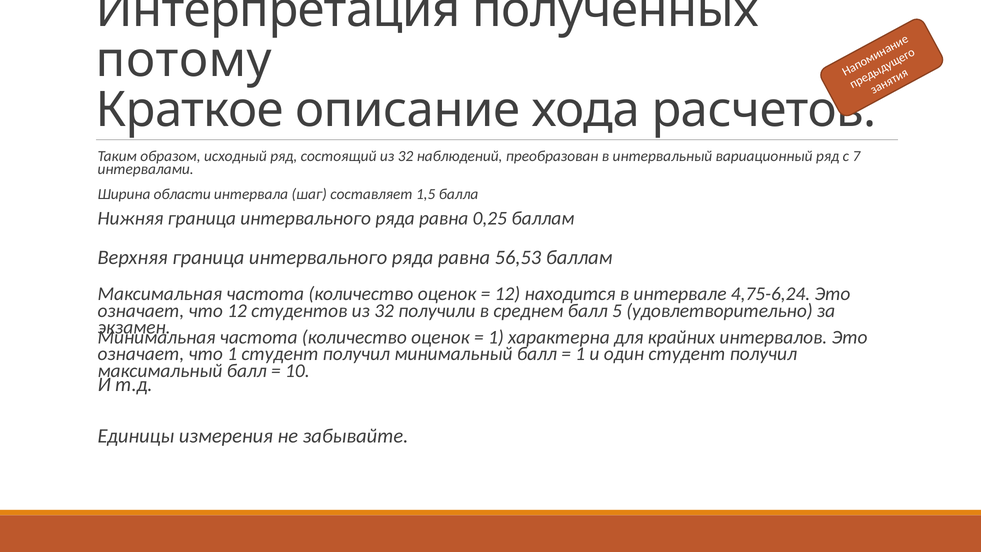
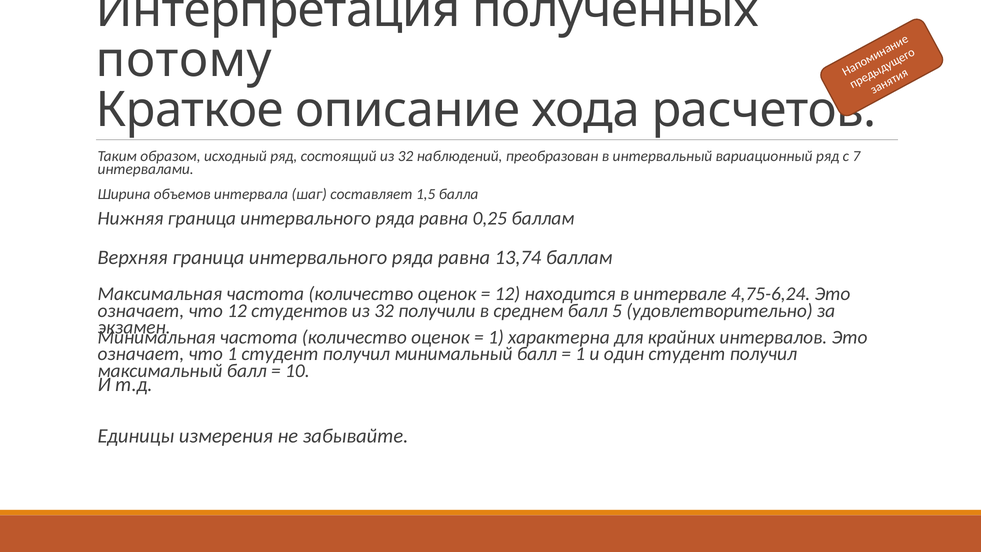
области: области -> объемов (182, 194)
56,53: 56,53 -> 13,74 (518, 257)
